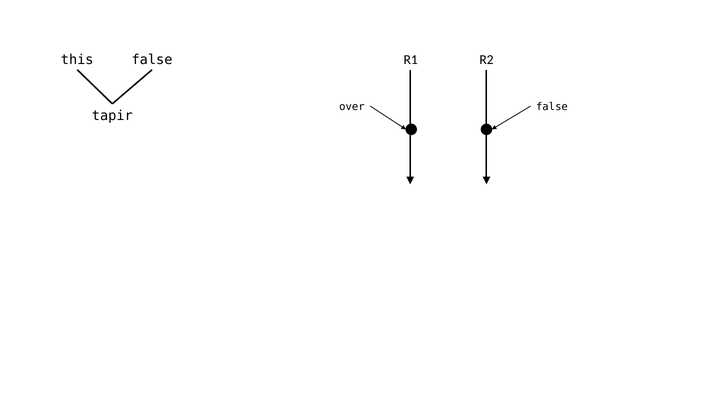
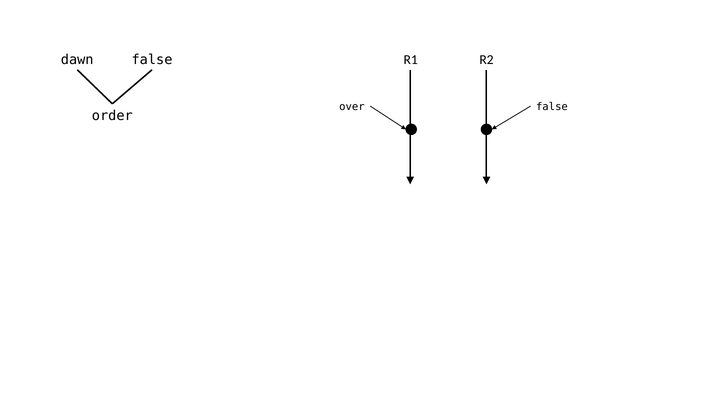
this: this -> dawn (77, 60)
tapir: tapir -> order (112, 116)
